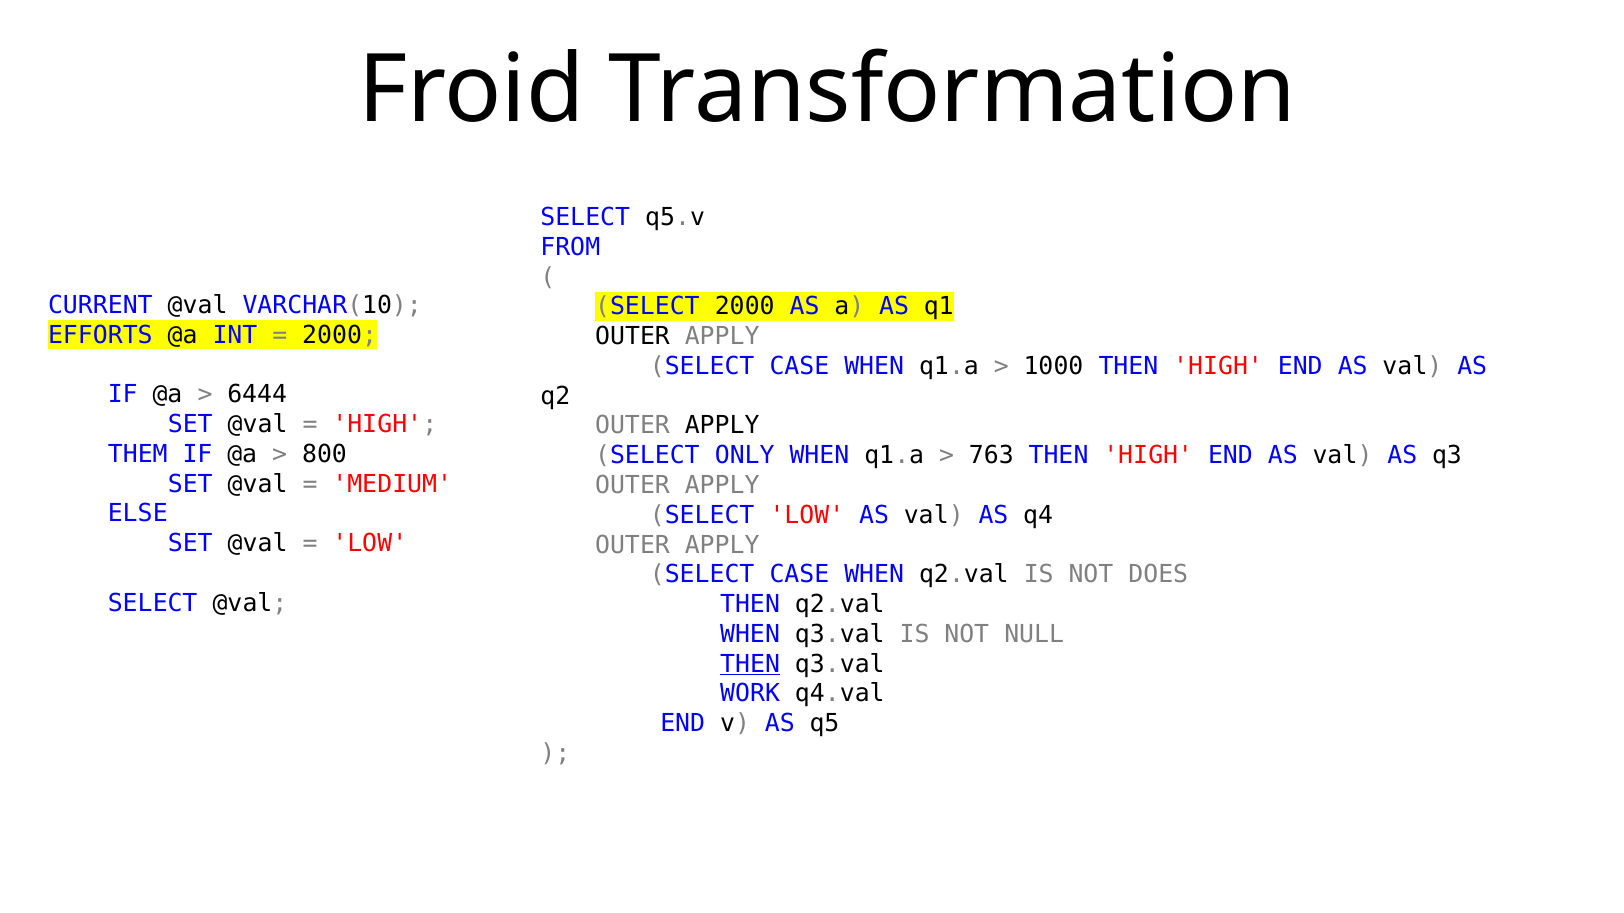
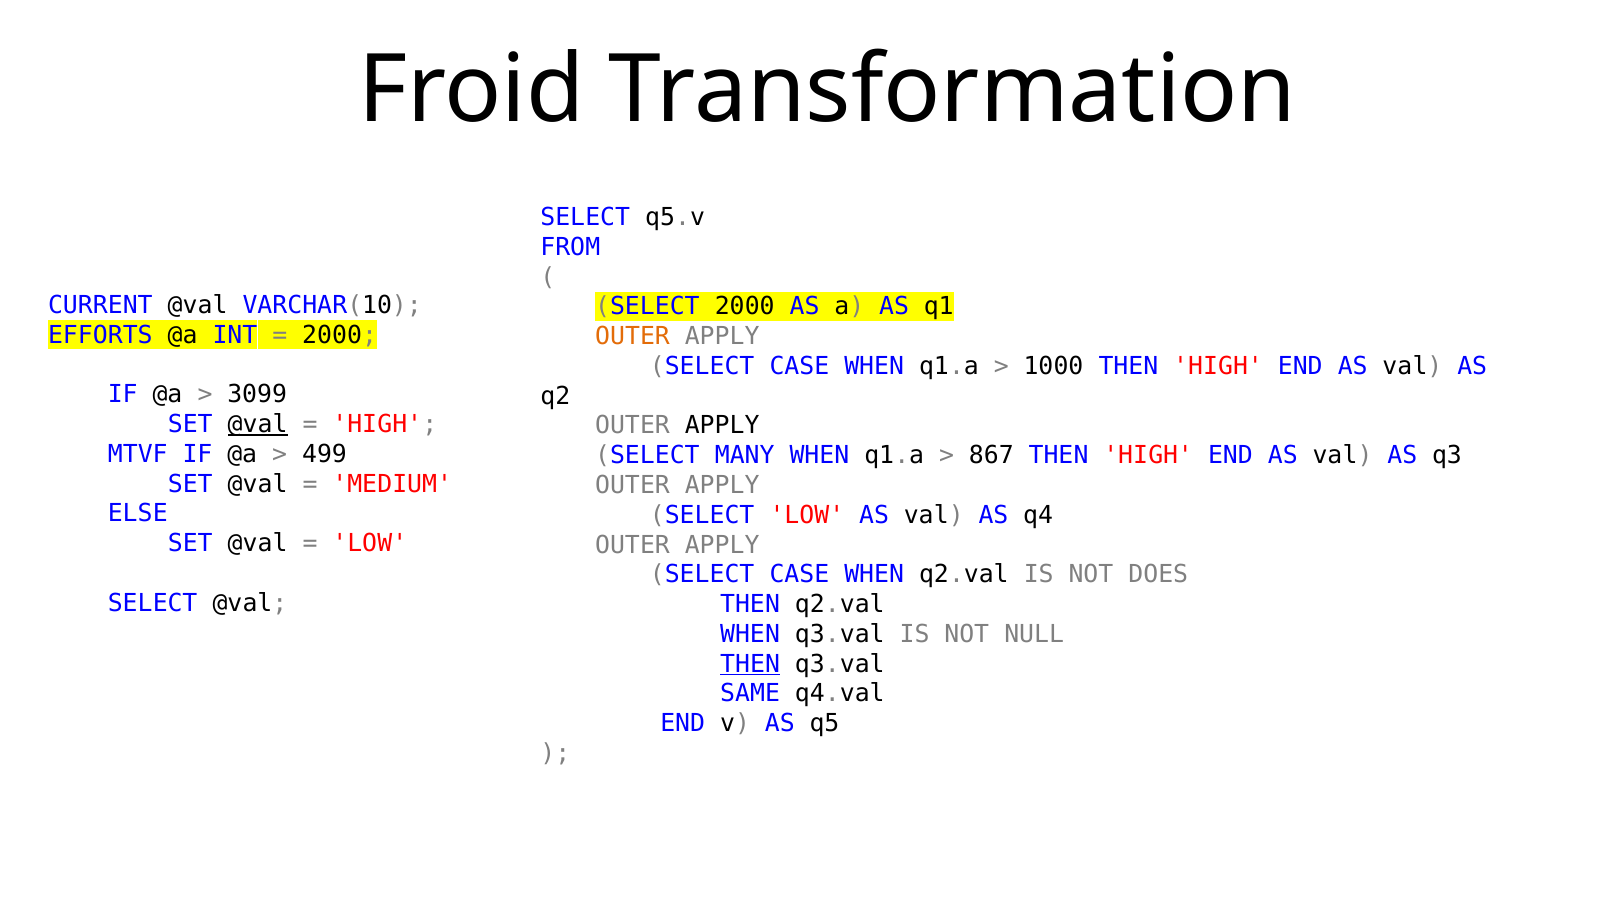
OUTER colour: black -> orange (633, 337)
6444: 6444 -> 3099 (257, 395)
@val underline: none -> present (258, 425)
THEM: THEM -> MTVF (138, 454)
800: 800 -> 499 (324, 454)
ONLY: ONLY -> MANY (745, 456)
763: 763 -> 867 (991, 456)
WORK: WORK -> SAME (750, 694)
